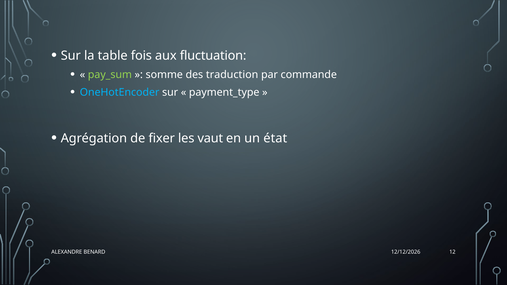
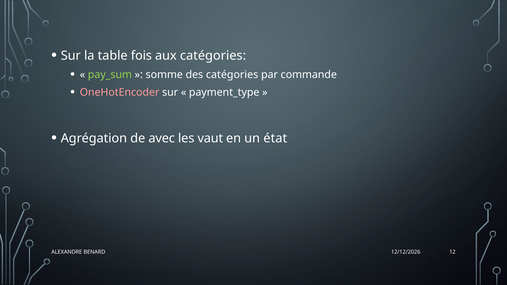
aux fluctuation: fluctuation -> catégories (213, 56)
des traduction: traduction -> catégories (232, 75)
OneHotEncoder colour: light blue -> pink (120, 92)
fixer: fixer -> avec (162, 138)
